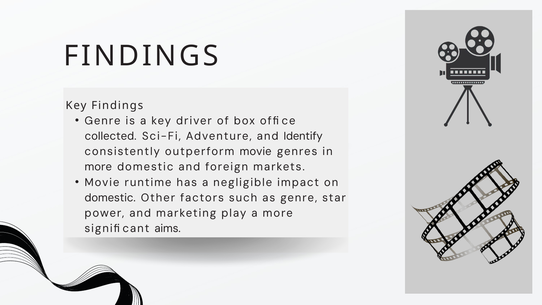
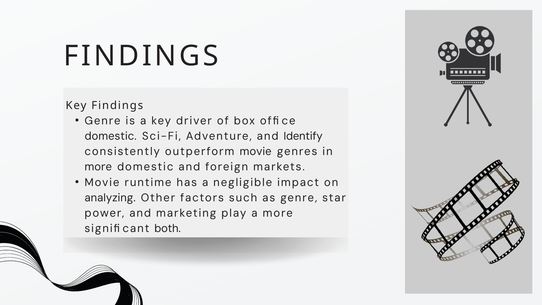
collected: collected -> domestic (111, 136)
domestic: domestic -> analyzing (110, 198)
aims: aims -> both (168, 228)
